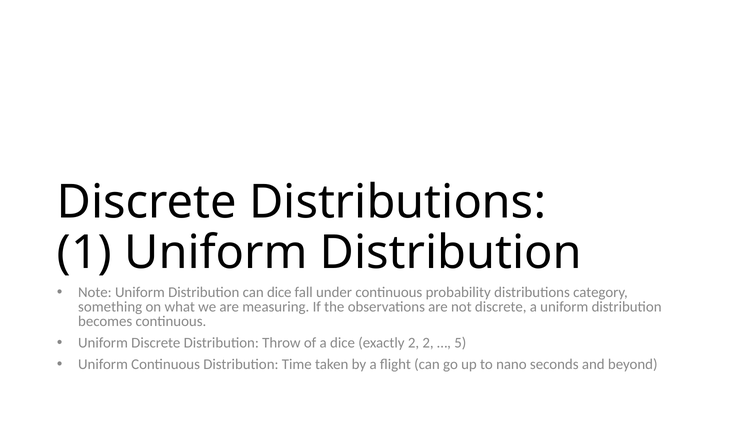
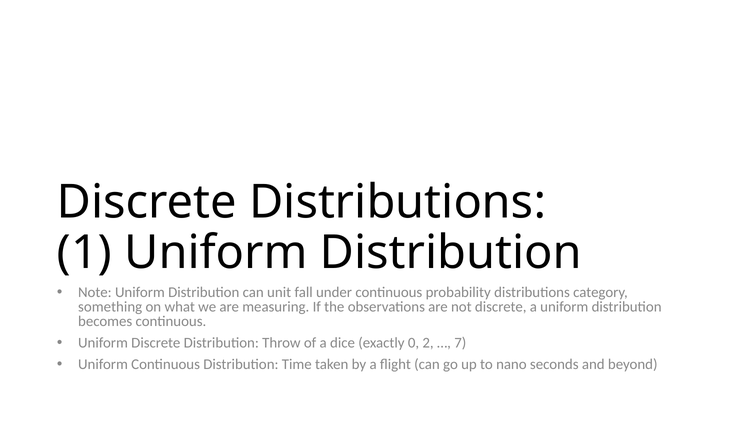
can dice: dice -> unit (279, 293)
exactly 2: 2 -> 0 (414, 343)
5: 5 -> 7 (460, 343)
